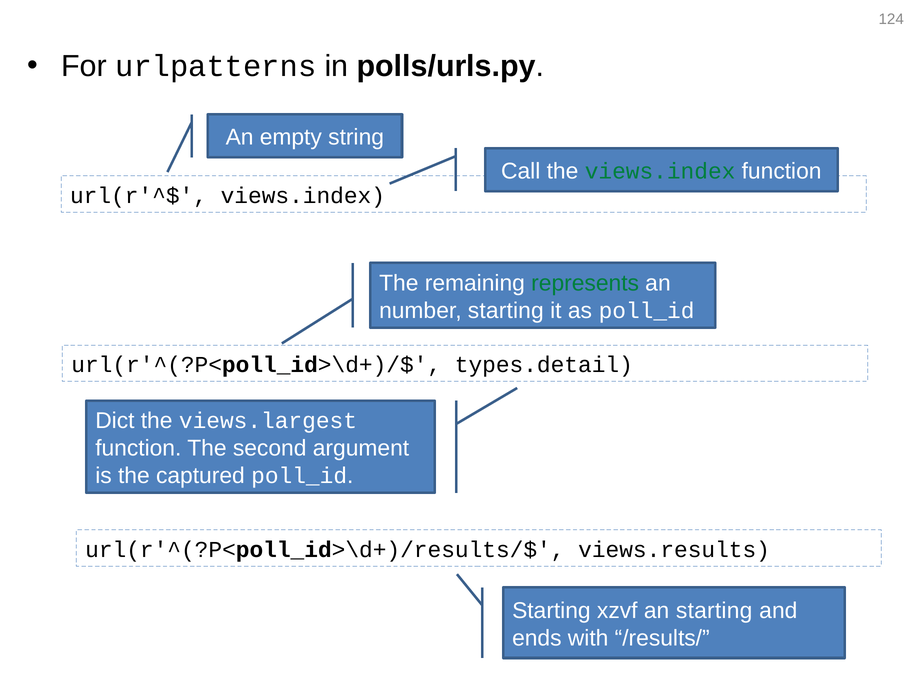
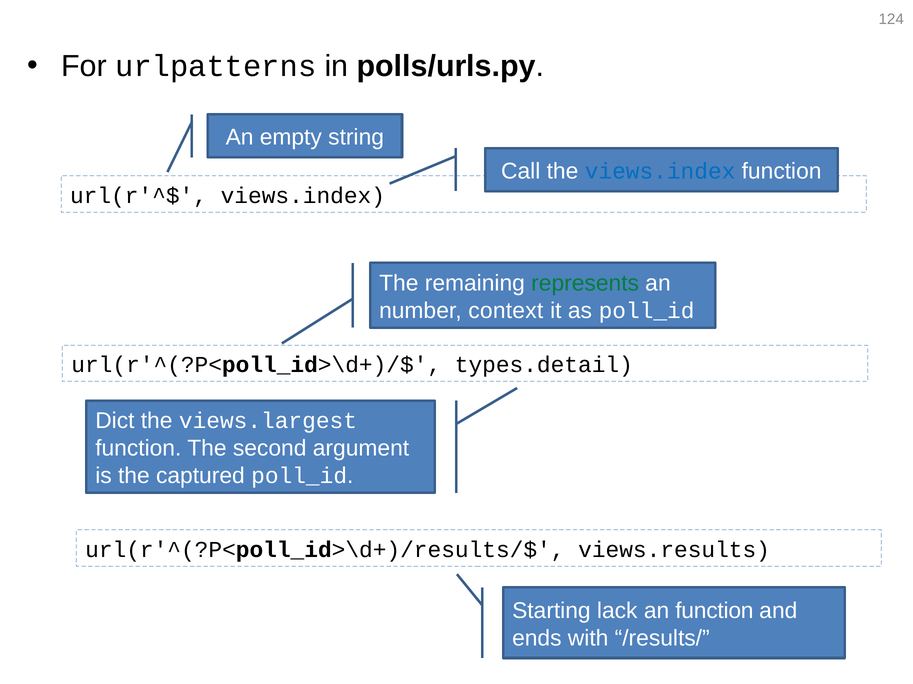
views.index colour: green -> blue (660, 171)
number starting: starting -> context (506, 311)
xzvf: xzvf -> lack (617, 611)
an starting: starting -> function (714, 611)
